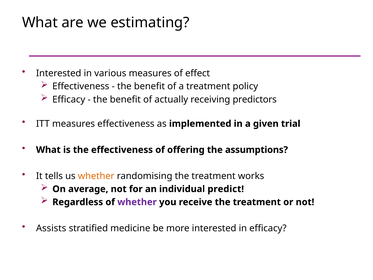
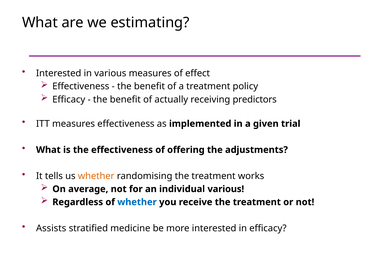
assumptions: assumptions -> adjustments (256, 150)
individual predict: predict -> various (226, 189)
whether colour: purple -> blue (137, 202)
